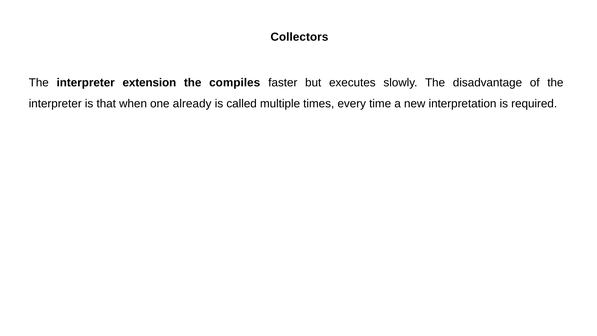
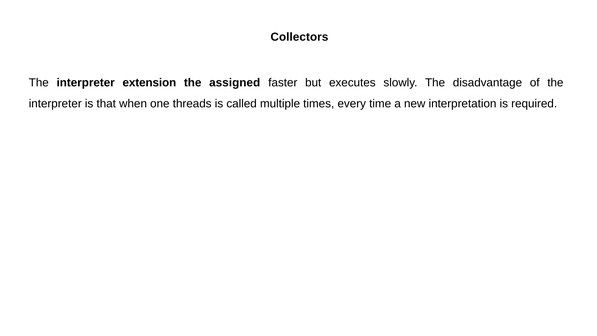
compiles: compiles -> assigned (235, 83)
already: already -> threads (192, 104)
